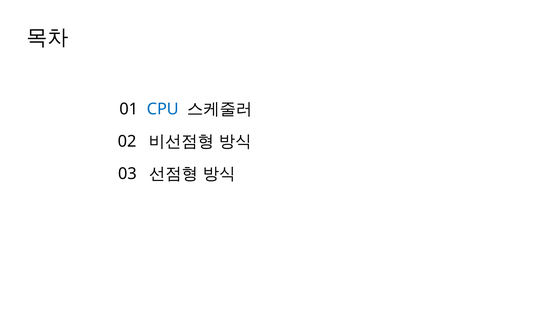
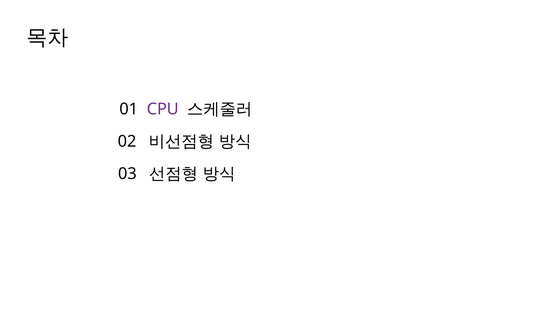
CPU colour: blue -> purple (163, 109)
